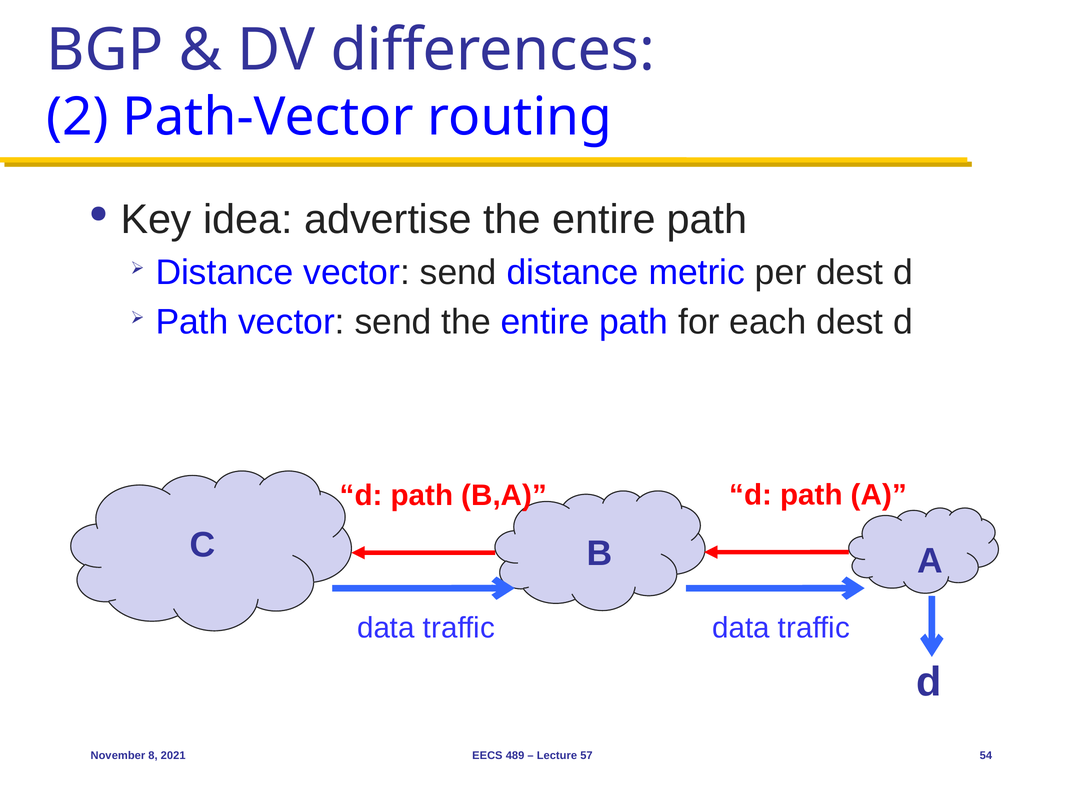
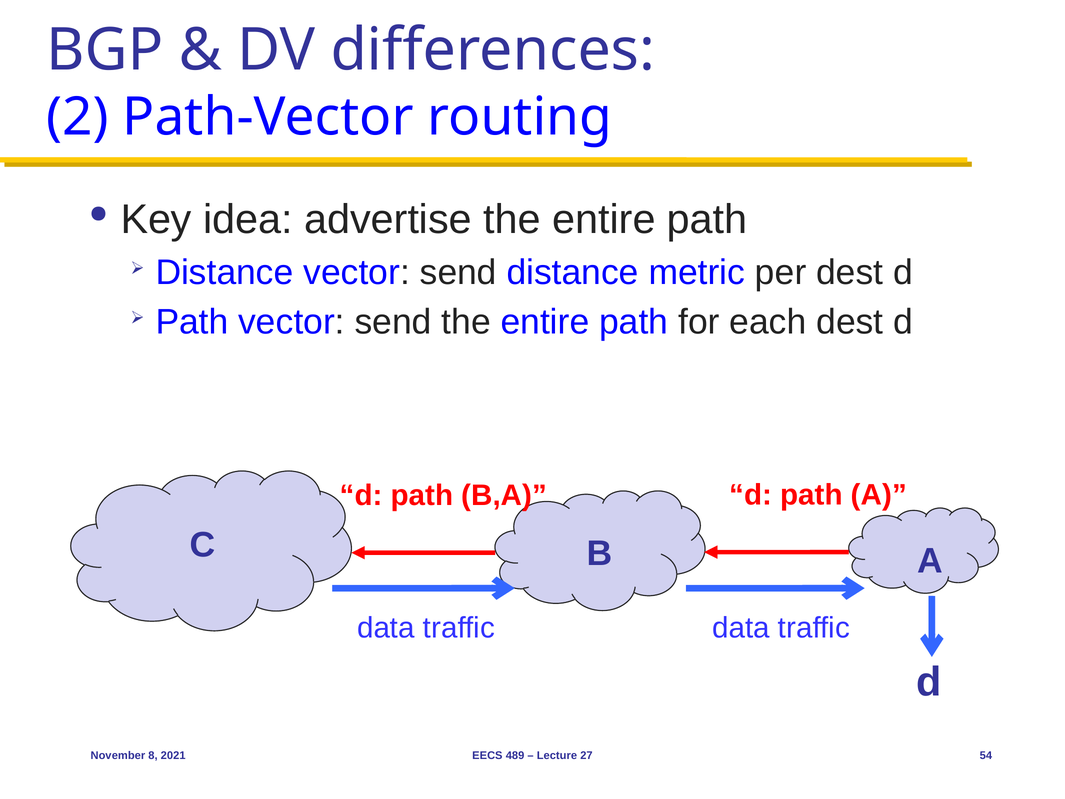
57: 57 -> 27 (586, 755)
